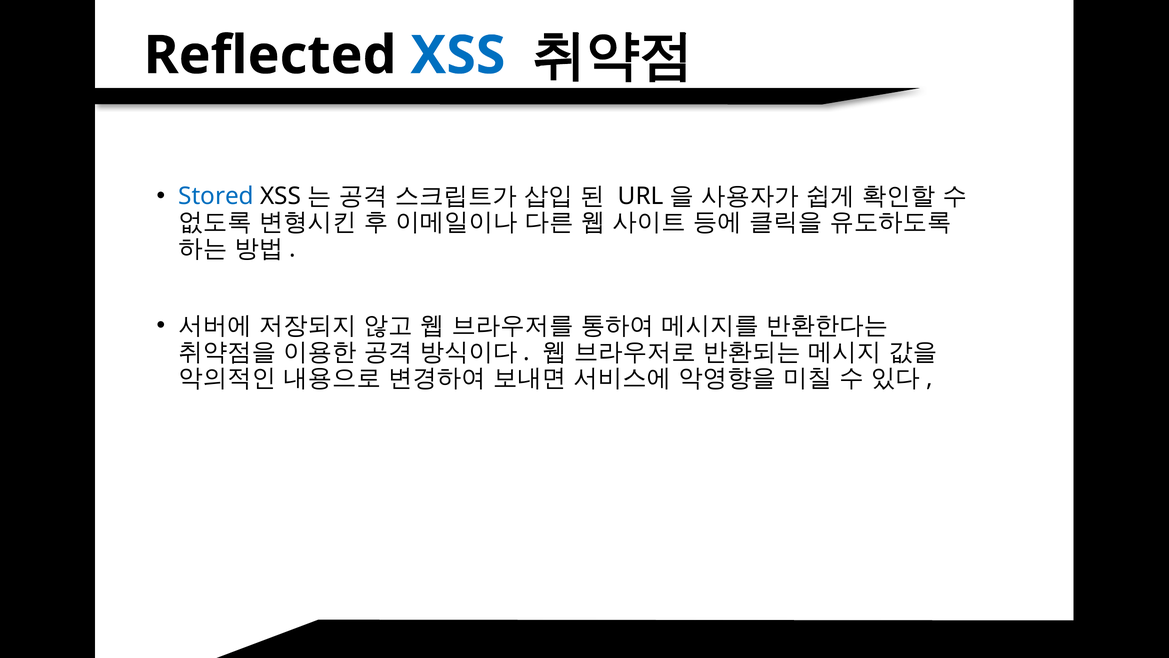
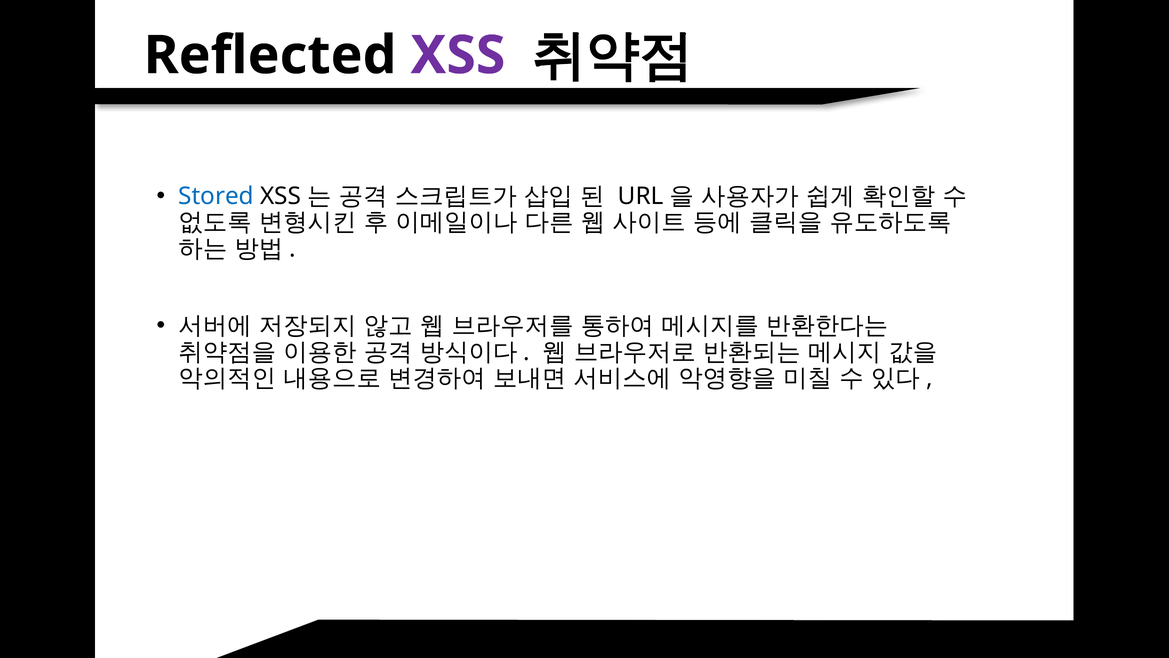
XSS colour: blue -> purple (458, 55)
